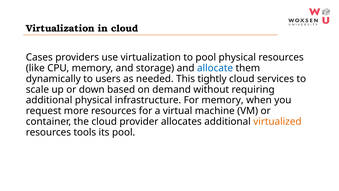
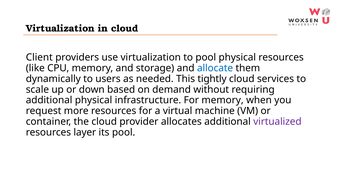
Cases: Cases -> Client (39, 57)
virtualized colour: orange -> purple (277, 121)
tools: tools -> layer (85, 132)
